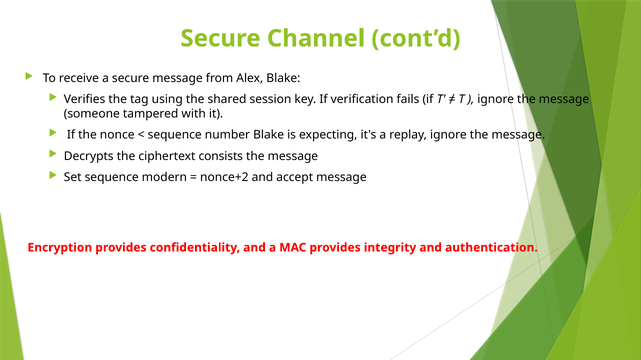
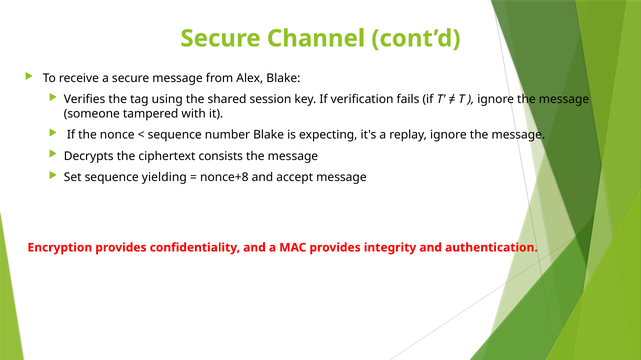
modern: modern -> yielding (164, 177)
nonce+2: nonce+2 -> nonce+8 (224, 177)
